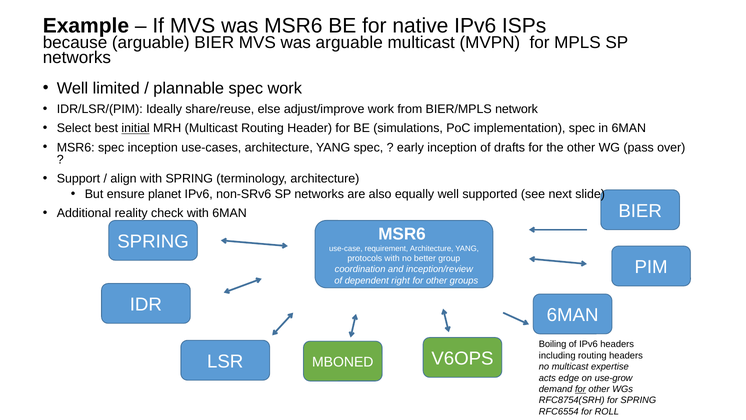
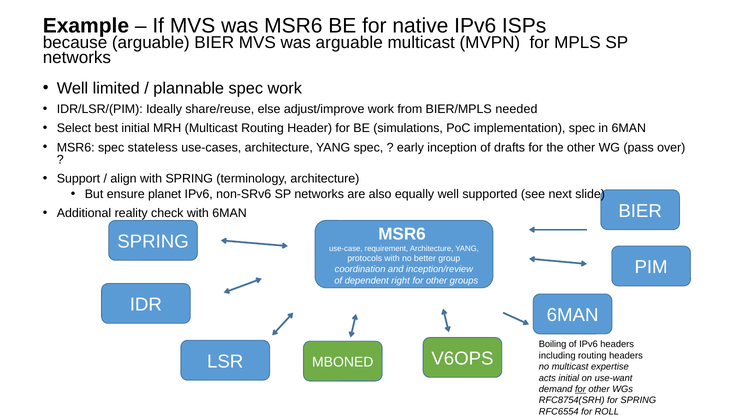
network: network -> needed (516, 109)
initial underline: present -> none (136, 128)
spec inception: inception -> stateless (153, 147)
acts edge: edge -> initial (569, 378)
use-grow: use-grow -> use-want (614, 378)
